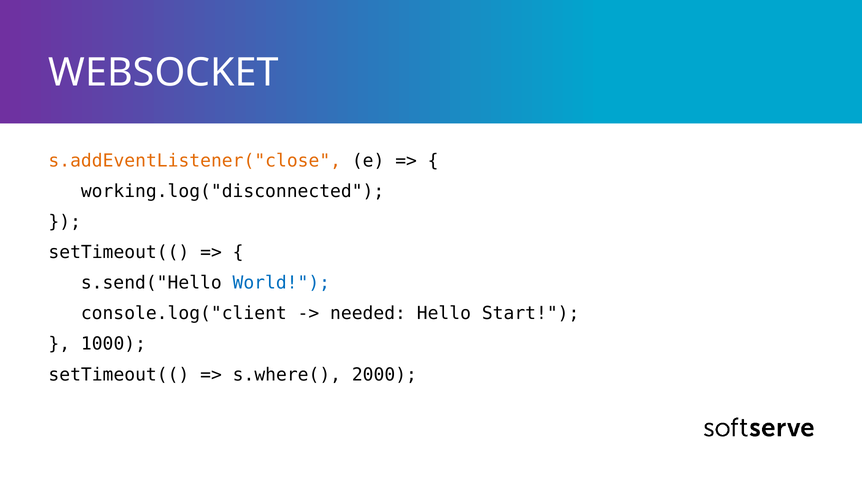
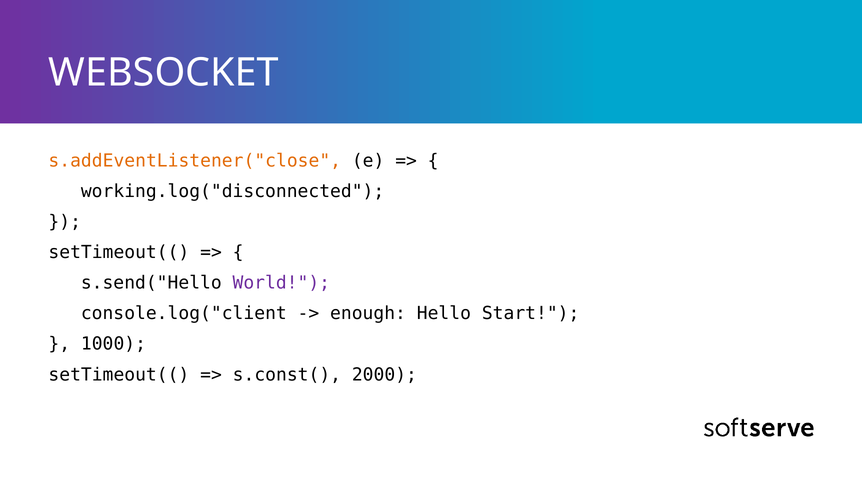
World colour: blue -> purple (281, 283)
needed: needed -> enough (368, 313)
s.where(: s.where( -> s.const( (287, 374)
